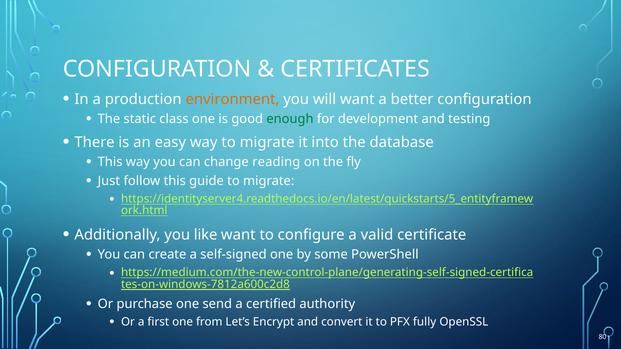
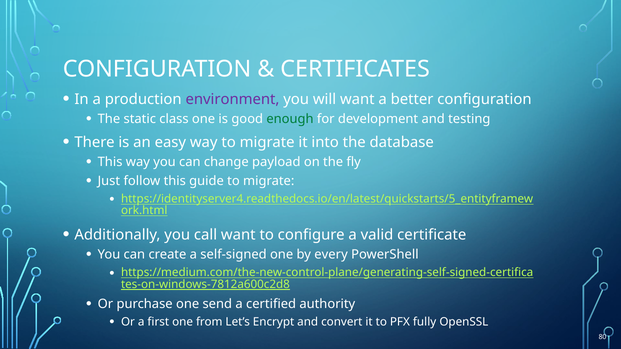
environment colour: orange -> purple (232, 100)
reading: reading -> payload (276, 162)
like: like -> call (206, 235)
some: some -> every (331, 255)
